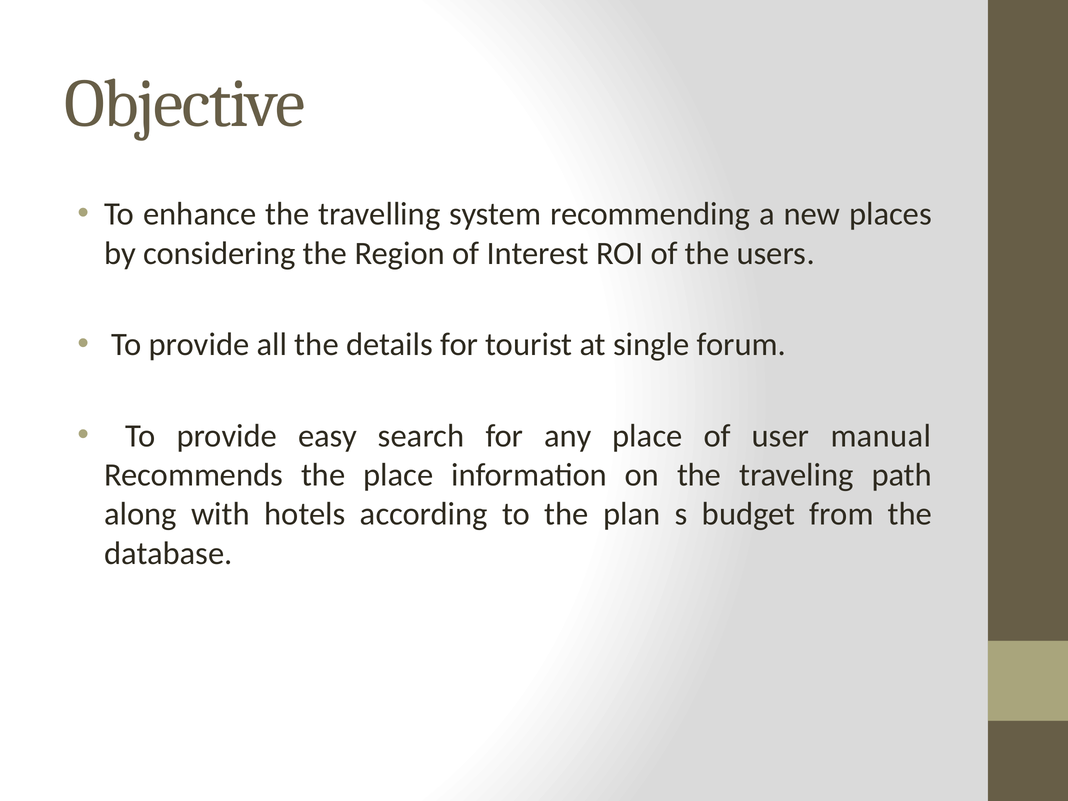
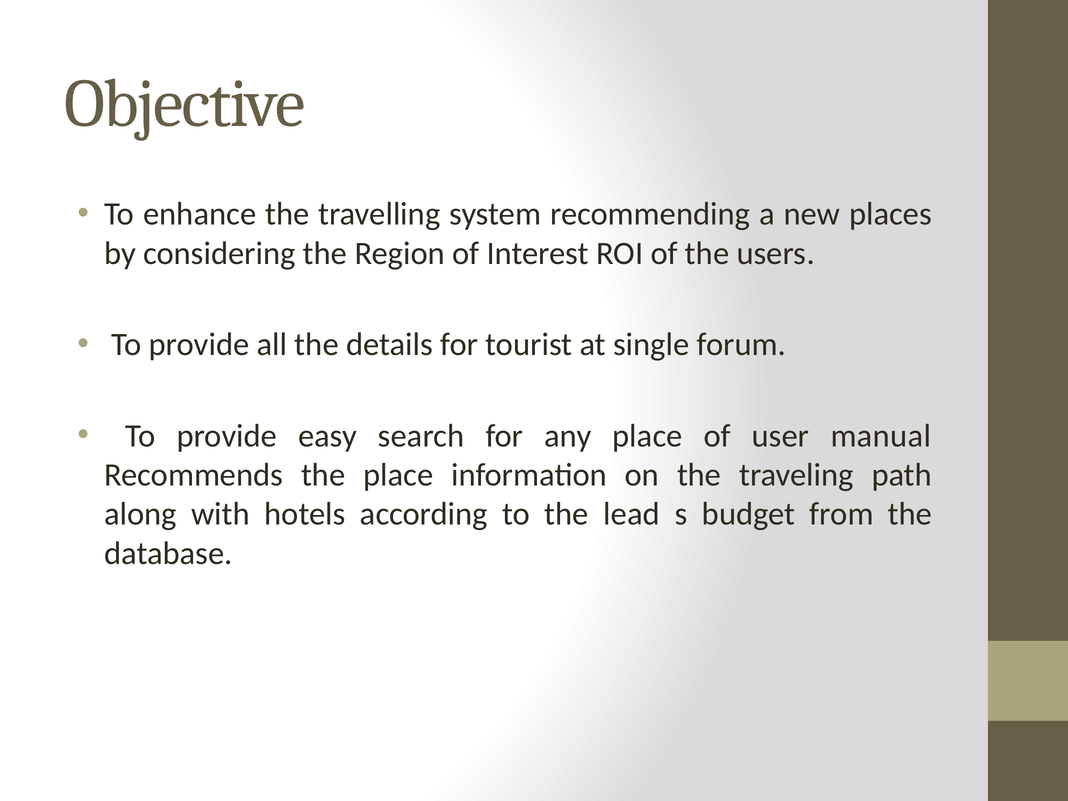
plan: plan -> lead (632, 514)
